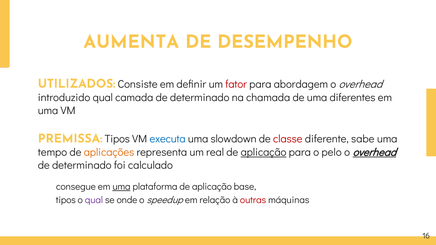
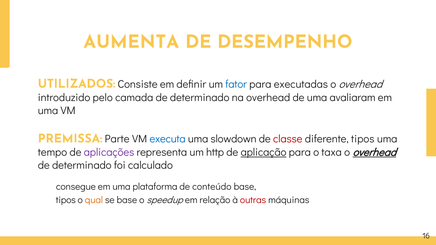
fator colour: red -> blue (236, 84)
abordagem: abordagem -> executadas (301, 84)
introduzido qual: qual -> pelo (103, 98)
na chamada: chamada -> overhead (268, 98)
diferentes: diferentes -> avaliaram (353, 98)
PREMISSA Tipos: Tipos -> Parte (117, 139)
diferente sabe: sabe -> tipos (363, 139)
aplicações colour: orange -> purple (109, 152)
real: real -> http (215, 152)
pelo: pelo -> taxa (332, 152)
uma underline: present -> none (121, 187)
plataforma de aplicação: aplicação -> conteúdo (212, 187)
qual colour: purple -> orange (94, 200)
se onde: onde -> base (127, 200)
